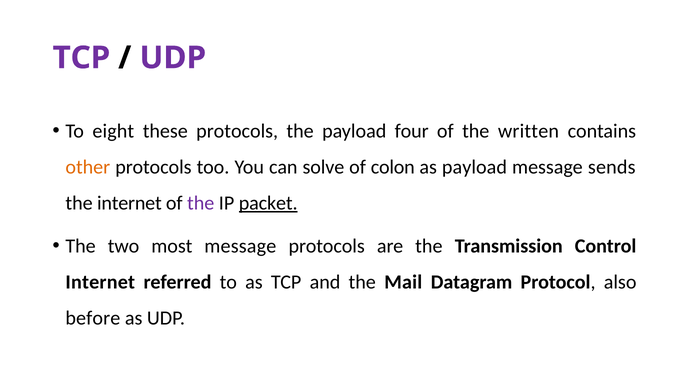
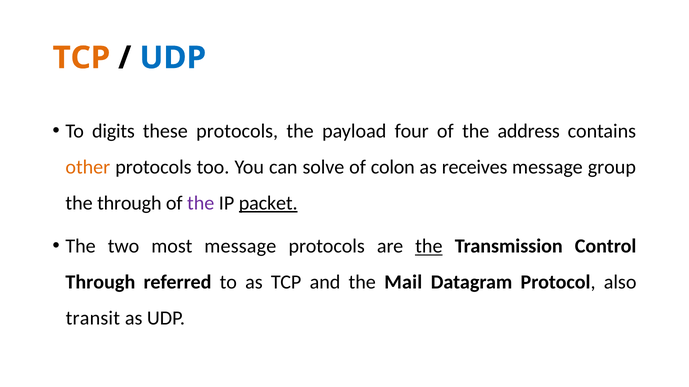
TCP colour: purple -> orange (81, 58)
UDP colour: purple -> blue (173, 58)
eight: eight -> digits (113, 131)
written: written -> address (529, 131)
as payload: payload -> receives (475, 167)
sends: sends -> group (612, 167)
the internet: internet -> through (129, 203)
the underline: none -> present (429, 247)
Internet: Internet -> Through (100, 283)
before: before -> transit (93, 319)
